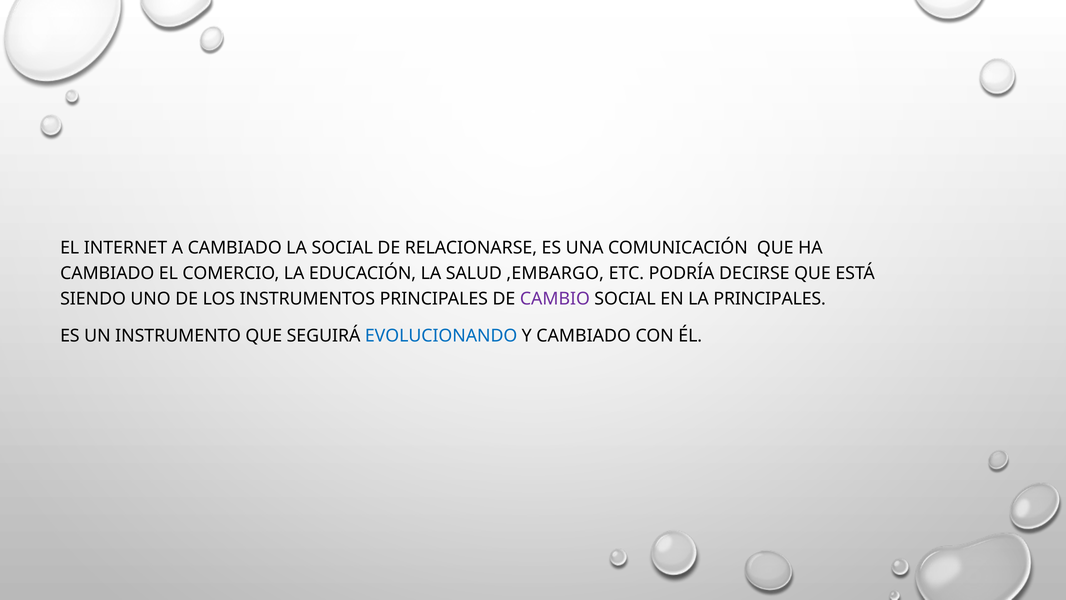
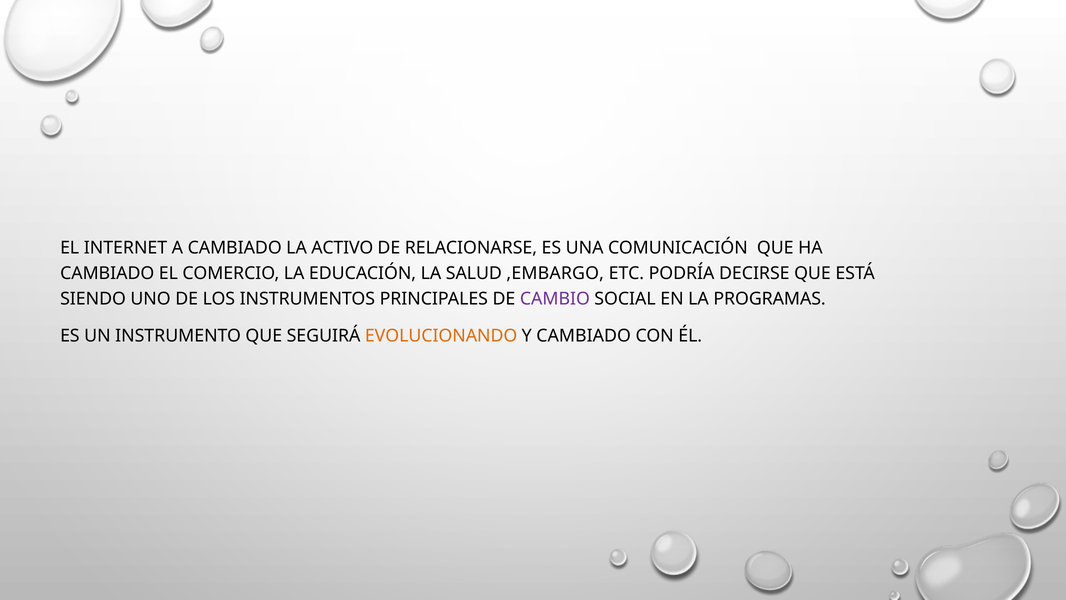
LA SOCIAL: SOCIAL -> ACTIVO (342, 248)
LA PRINCIPALES: PRINCIPALES -> PROGRAMAS (770, 299)
EVOLUCIONANDO colour: blue -> orange (441, 336)
